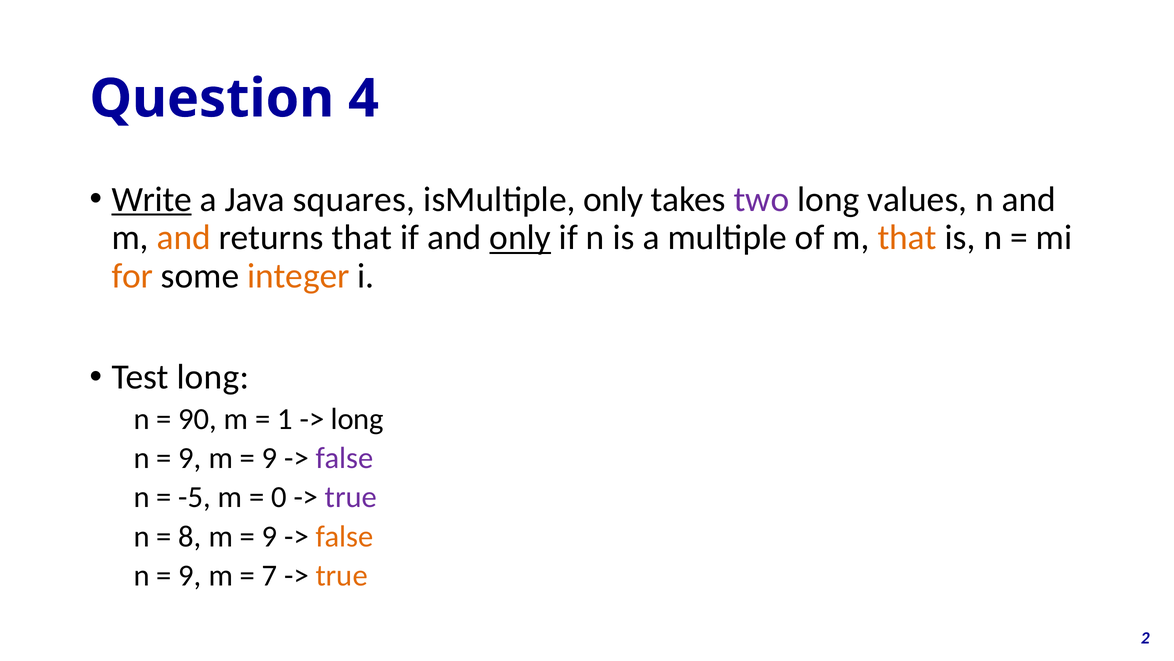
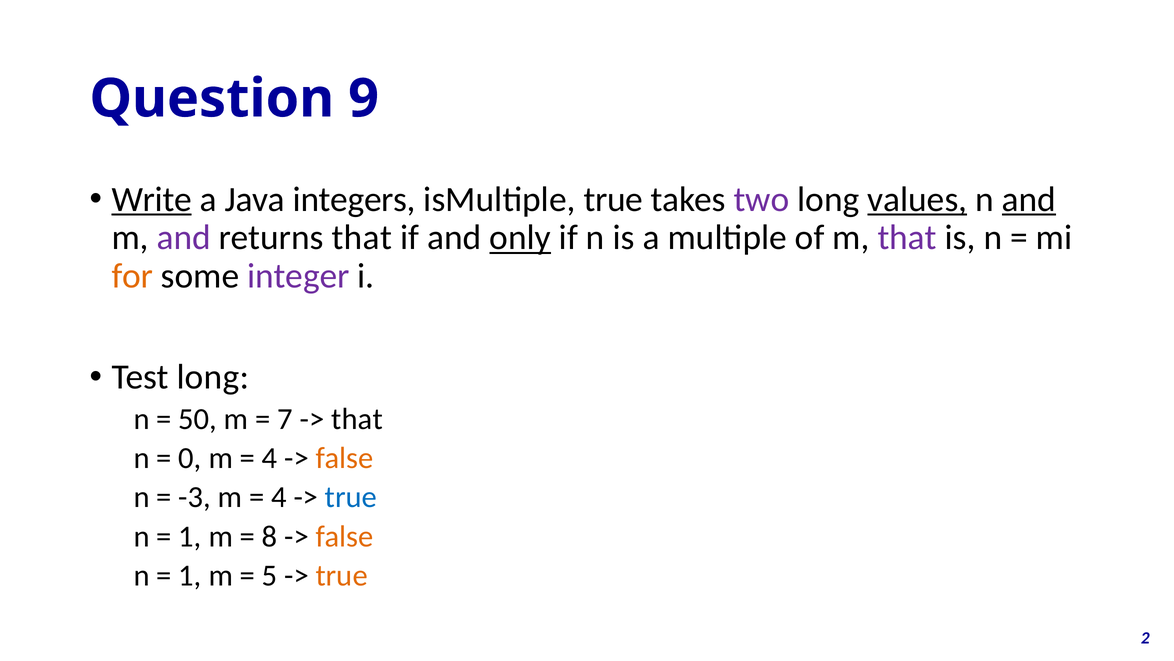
4: 4 -> 9 (364, 99)
squares: squares -> integers (354, 199)
isMultiple only: only -> true (613, 199)
values underline: none -> present (917, 199)
and underline: none -> present (1029, 199)
and colour: orange -> purple (184, 237)
that colour: orange -> purple (907, 237)
integer colour: orange -> purple (298, 276)
90: 90 -> 50 (198, 419)
1: 1 -> 7 (285, 419)
long: long -> that (357, 419)
9: 9 -> 0 (190, 458)
9: 9 -> 4 (270, 458)
false colour: purple -> orange (344, 458)
-5: -5 -> -3 (195, 497)
0: 0 -> 4 (279, 497)
true colour: purple -> blue (351, 497)
8: 8 -> 1 (190, 536)
9: 9 -> 8 (270, 536)
9: 9 -> 1 (190, 575)
7: 7 -> 5 (270, 575)
